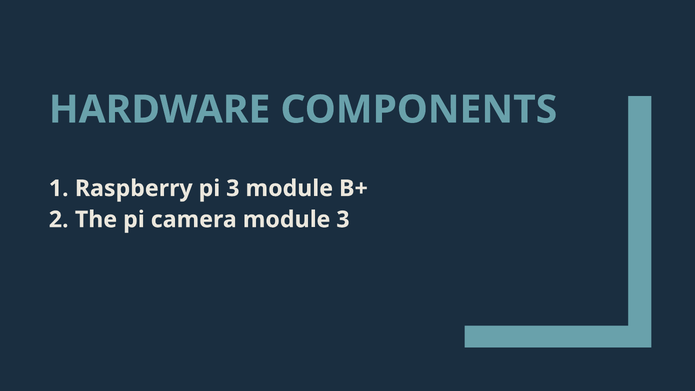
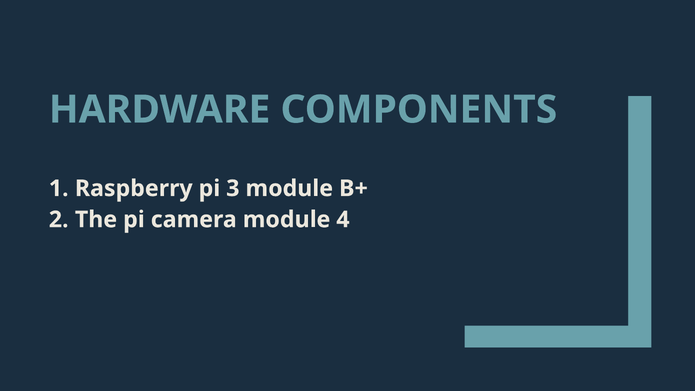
module 3: 3 -> 4 (343, 220)
